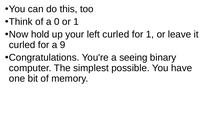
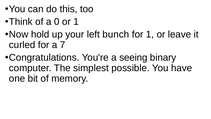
left curled: curled -> bunch (116, 34)
9: 9 -> 7 (63, 45)
